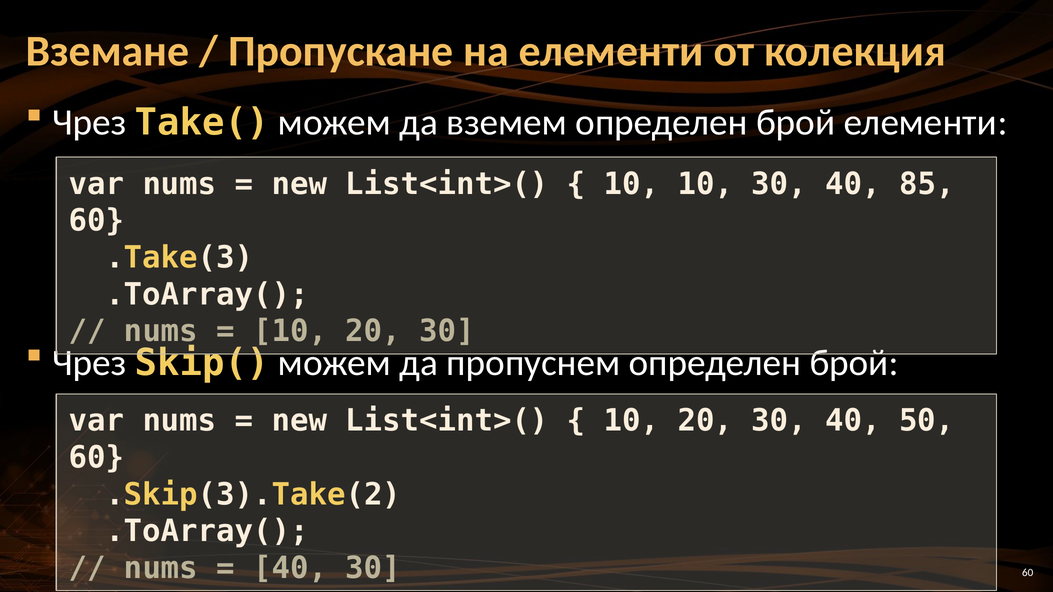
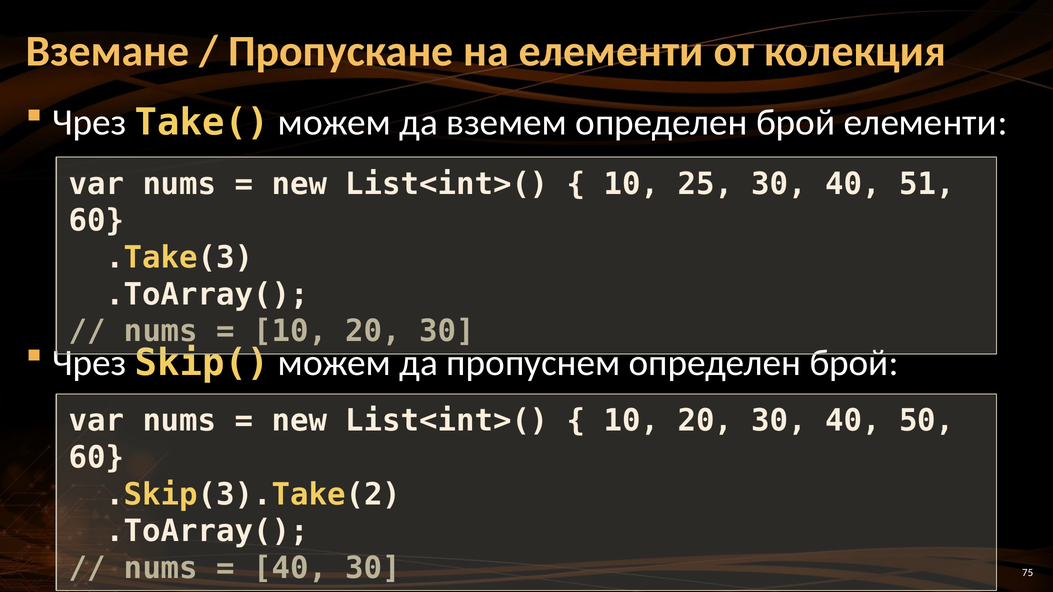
10 10: 10 -> 25 (705, 184)
85: 85 -> 51 (927, 184)
30 60: 60 -> 75 (1028, 573)
